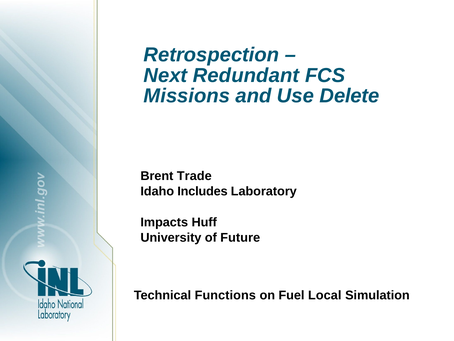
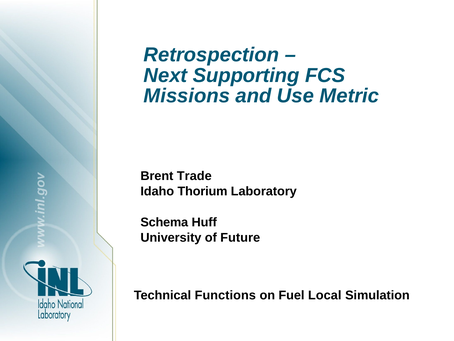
Redundant: Redundant -> Supporting (246, 75)
Delete: Delete -> Metric (349, 96)
Includes: Includes -> Thorium (202, 191)
Impacts: Impacts -> Schema (164, 222)
